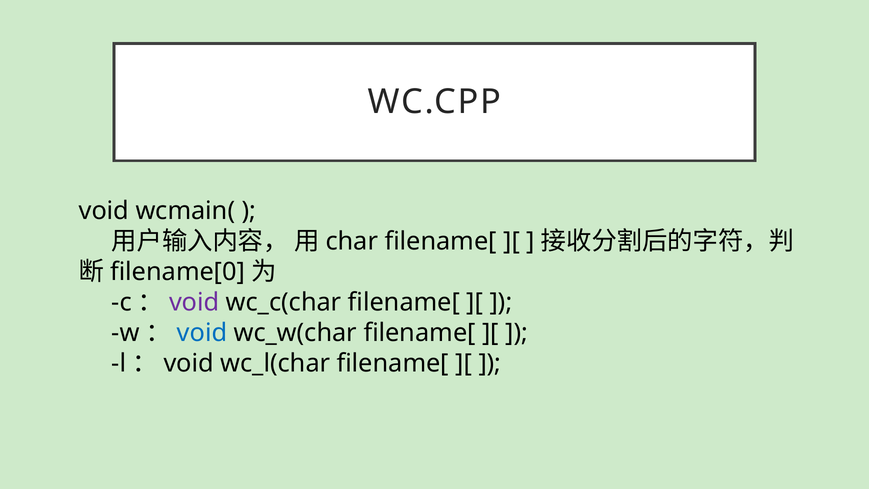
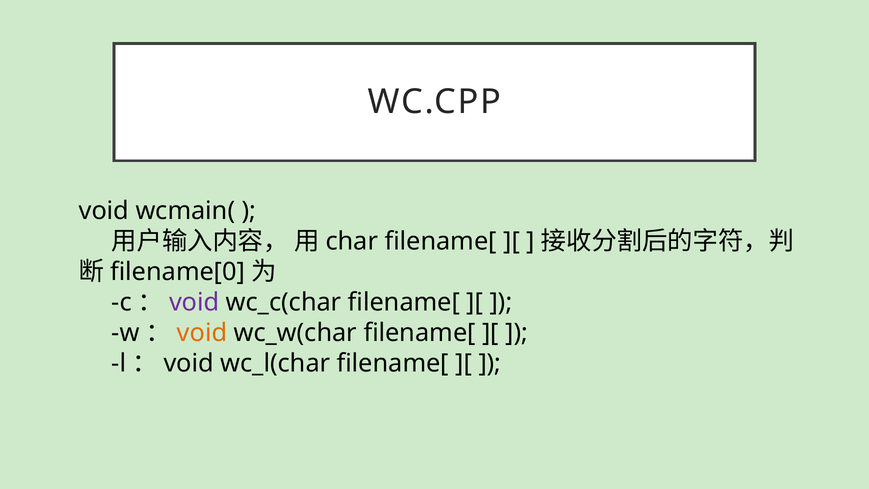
void colour: blue -> orange (202, 333)
